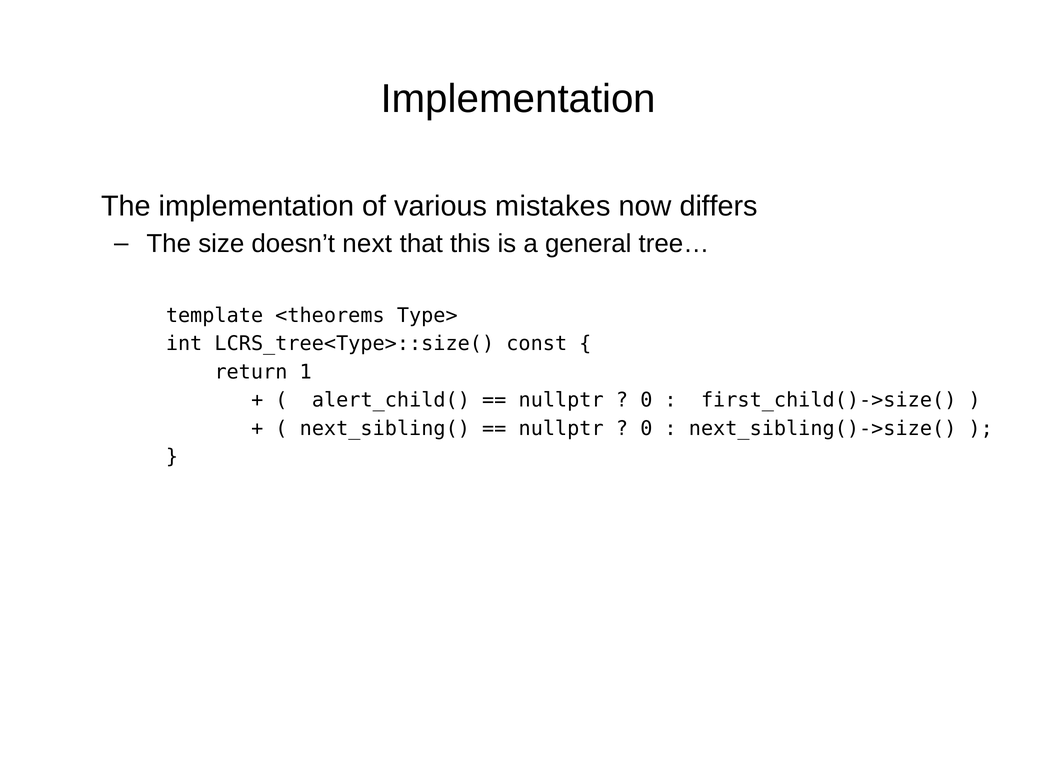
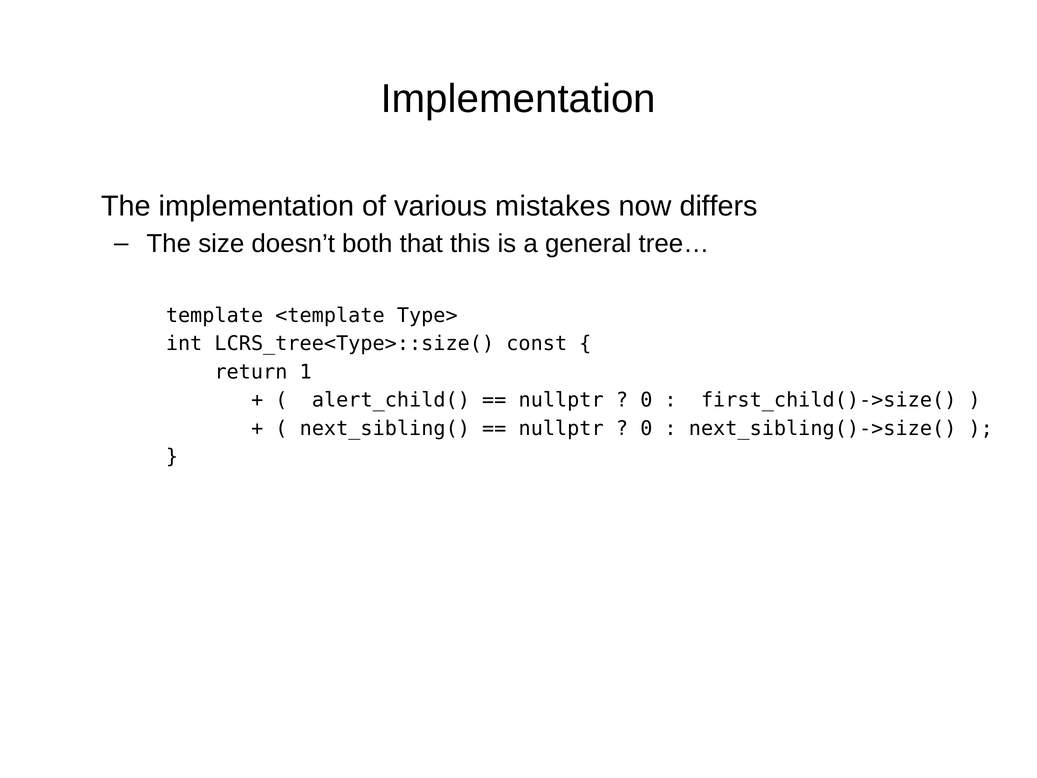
next: next -> both (367, 244)
<theorems: <theorems -> <template (330, 315)
